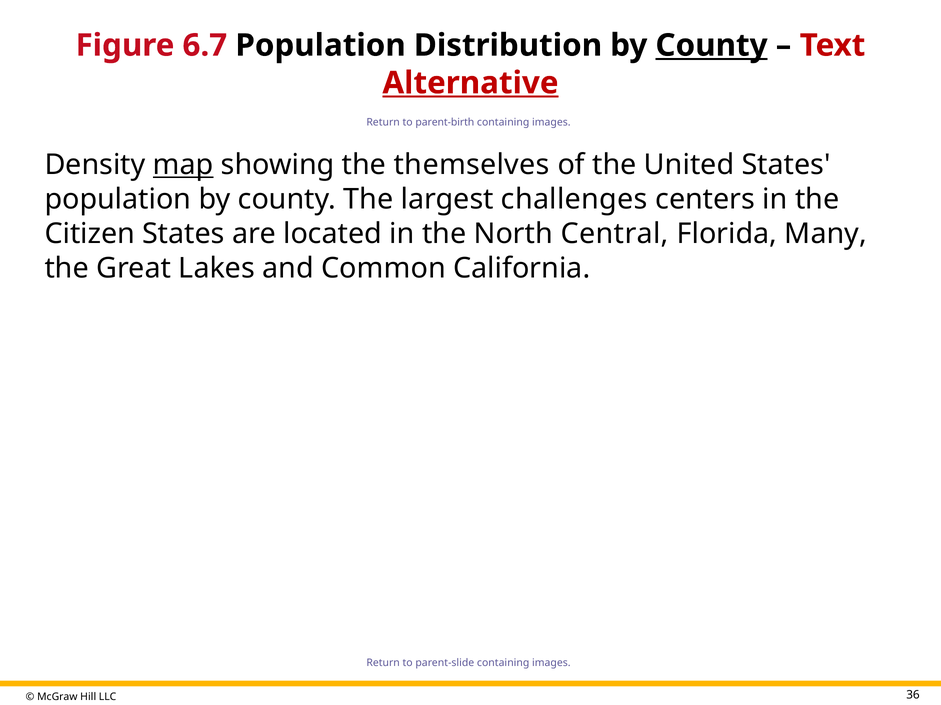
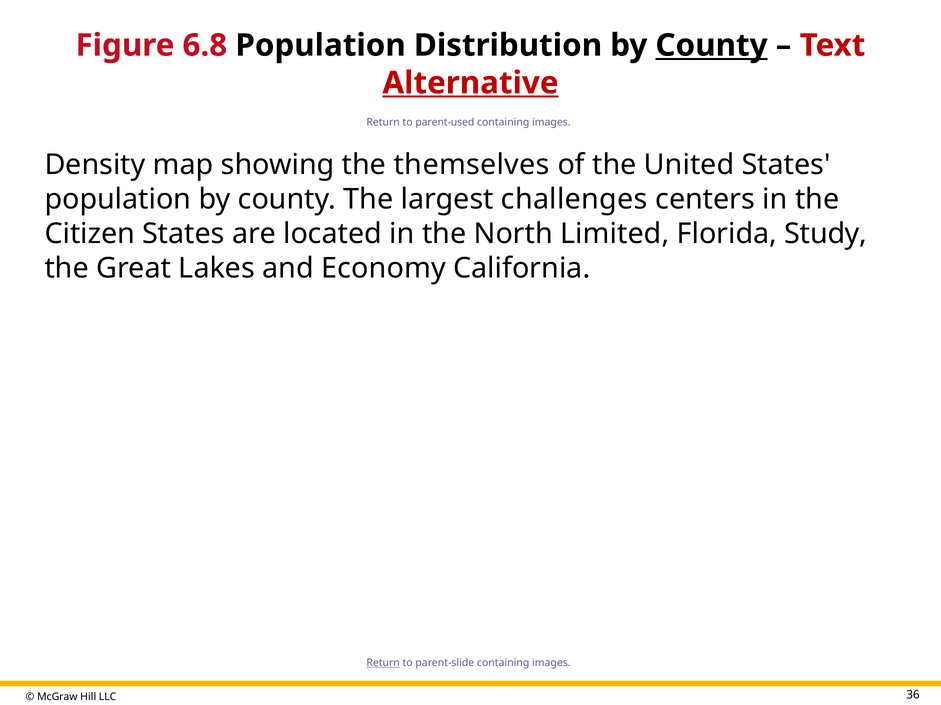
6.7: 6.7 -> 6.8 (205, 45)
parent-birth: parent-birth -> parent-used (445, 122)
map underline: present -> none (183, 165)
Central: Central -> Limited (615, 234)
Many: Many -> Study (826, 234)
Common: Common -> Economy (383, 269)
Return underline: none -> present (383, 664)
